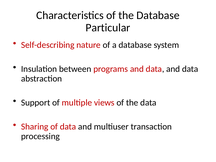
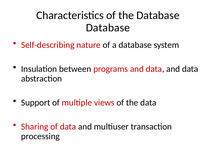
Particular: Particular -> Database (108, 28)
